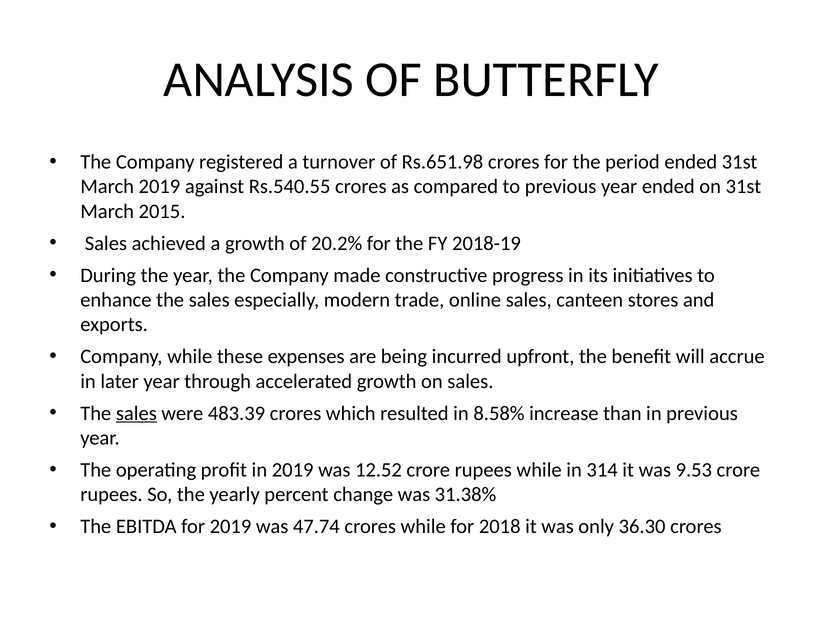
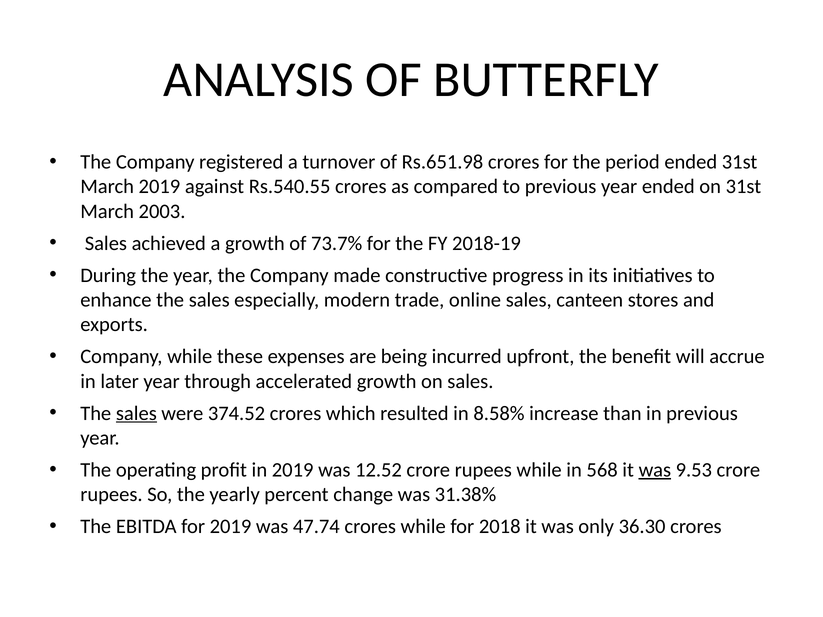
2015: 2015 -> 2003 (162, 211)
20.2%: 20.2% -> 73.7% (337, 243)
483.39: 483.39 -> 374.52 (237, 413)
314: 314 -> 568 (602, 470)
was underline: none -> present (655, 470)
